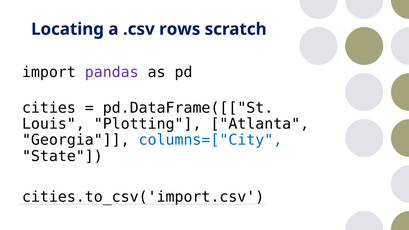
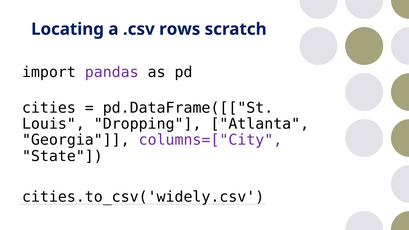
Plotting: Plotting -> Dropping (148, 124)
columns=["City colour: blue -> purple (210, 140)
cities.to_csv('import.csv: cities.to_csv('import.csv -> cities.to_csv('widely.csv (143, 197)
